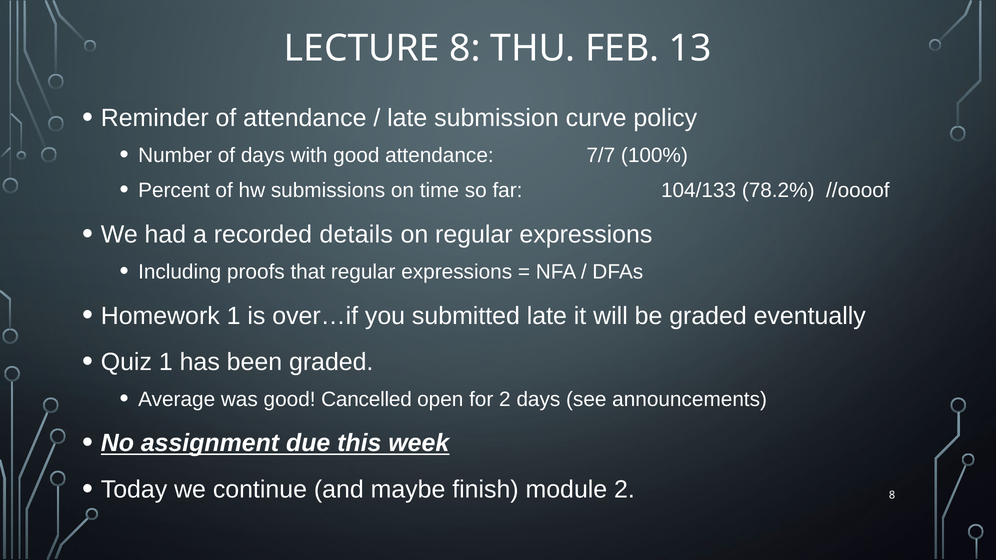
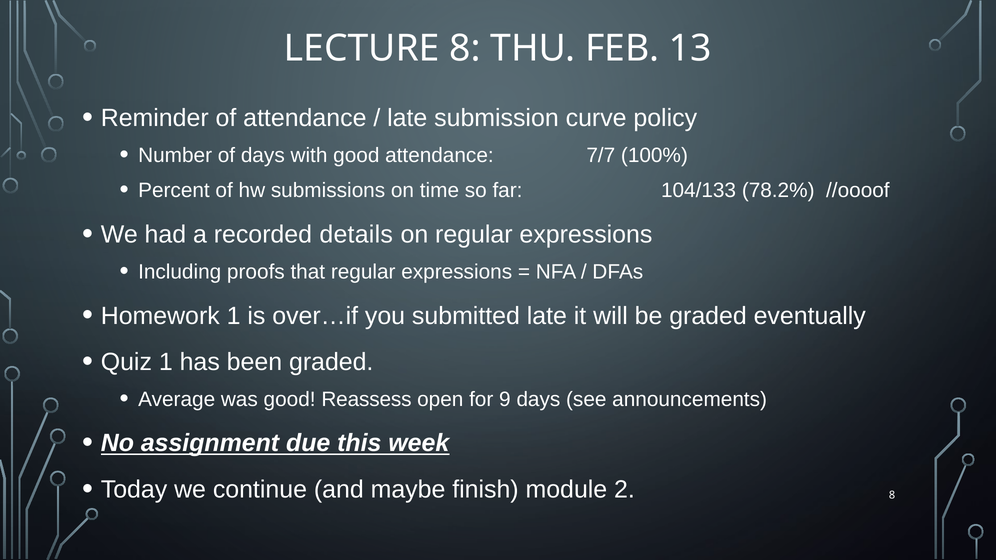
Cancelled: Cancelled -> Reassess (366, 399)
for 2: 2 -> 9 (505, 399)
